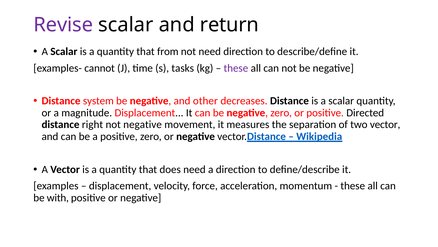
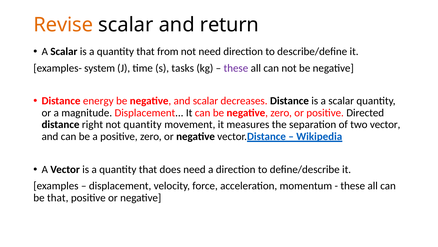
Revise colour: purple -> orange (63, 25)
cannot: cannot -> system (100, 68)
system: system -> energy (98, 101)
and other: other -> scalar (205, 101)
not negative: negative -> quantity (143, 124)
be with: with -> that (58, 197)
